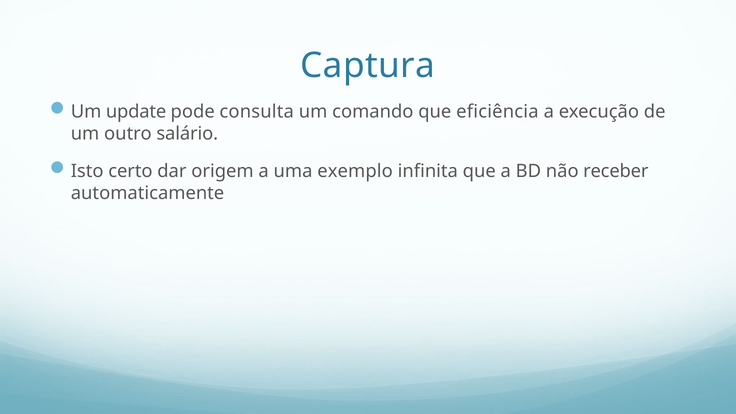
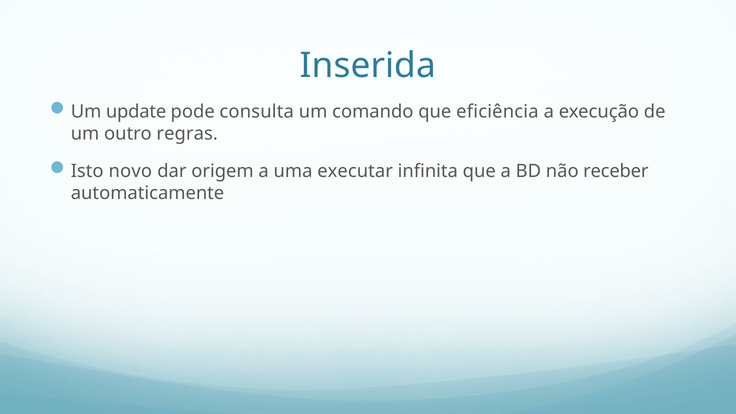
Captura: Captura -> Inserida (368, 66)
salário: salário -> regras (187, 134)
certo: certo -> novo (130, 171)
exemplo: exemplo -> executar (355, 171)
